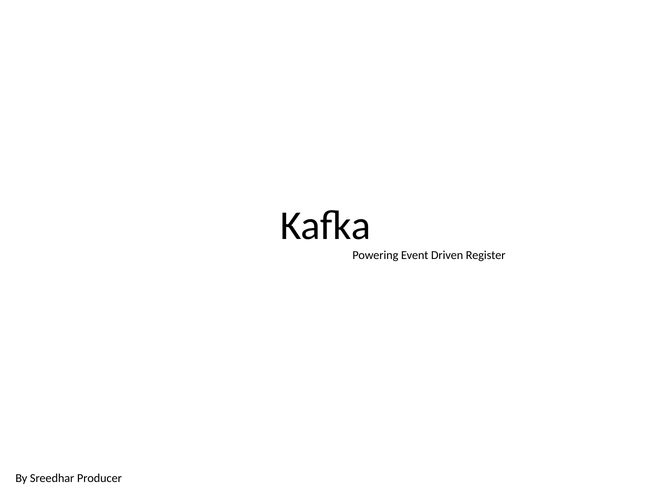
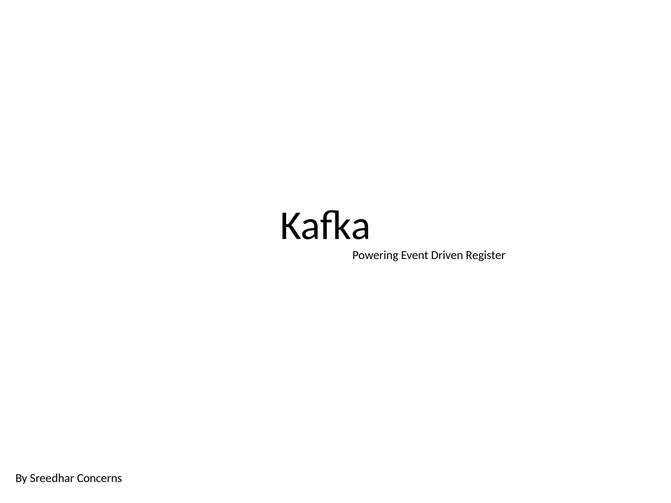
Producer: Producer -> Concerns (100, 478)
